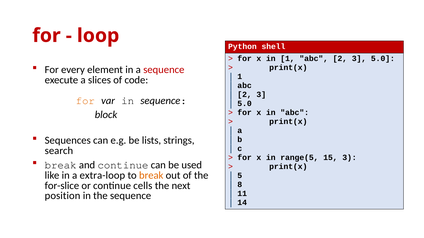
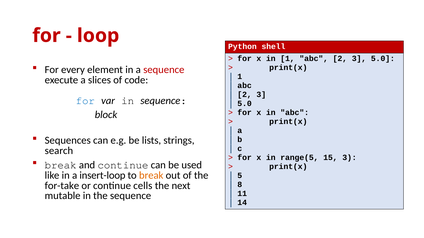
for colour: orange -> blue (85, 101)
extra-loop: extra-loop -> insert-loop (102, 176)
for-slice: for-slice -> for-take (62, 186)
position: position -> mutable (63, 196)
